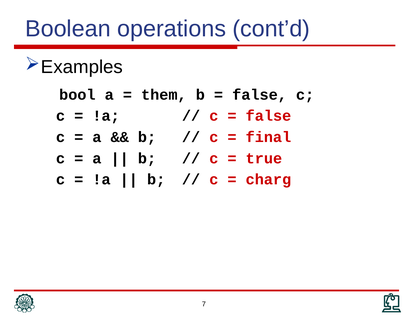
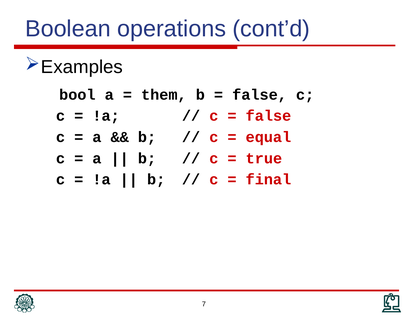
final: final -> equal (268, 137)
charg: charg -> final (268, 180)
